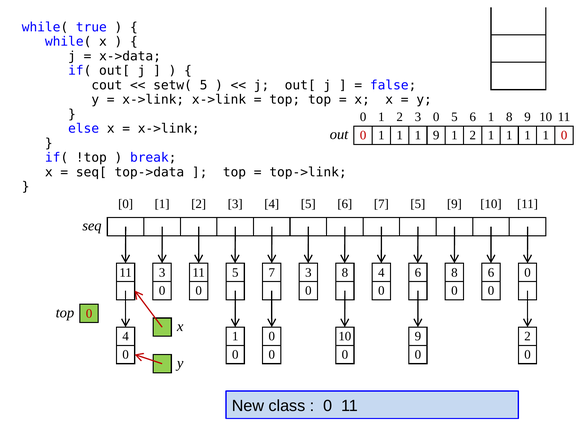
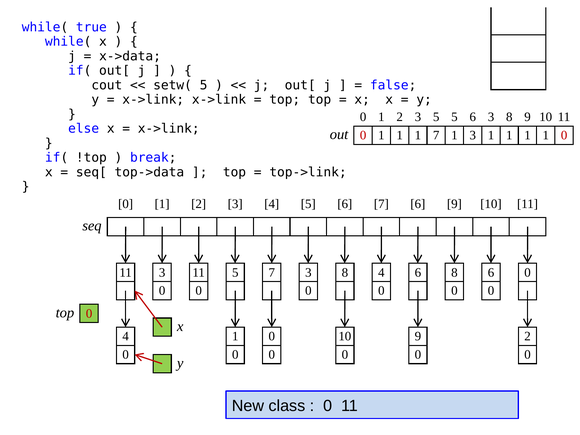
2 3 0: 0 -> 5 (436, 117)
6 1: 1 -> 3 (491, 117)
1 9: 9 -> 7 (436, 135)
2: 2 -> 3 (473, 135)
7 5: 5 -> 6 (418, 204)
